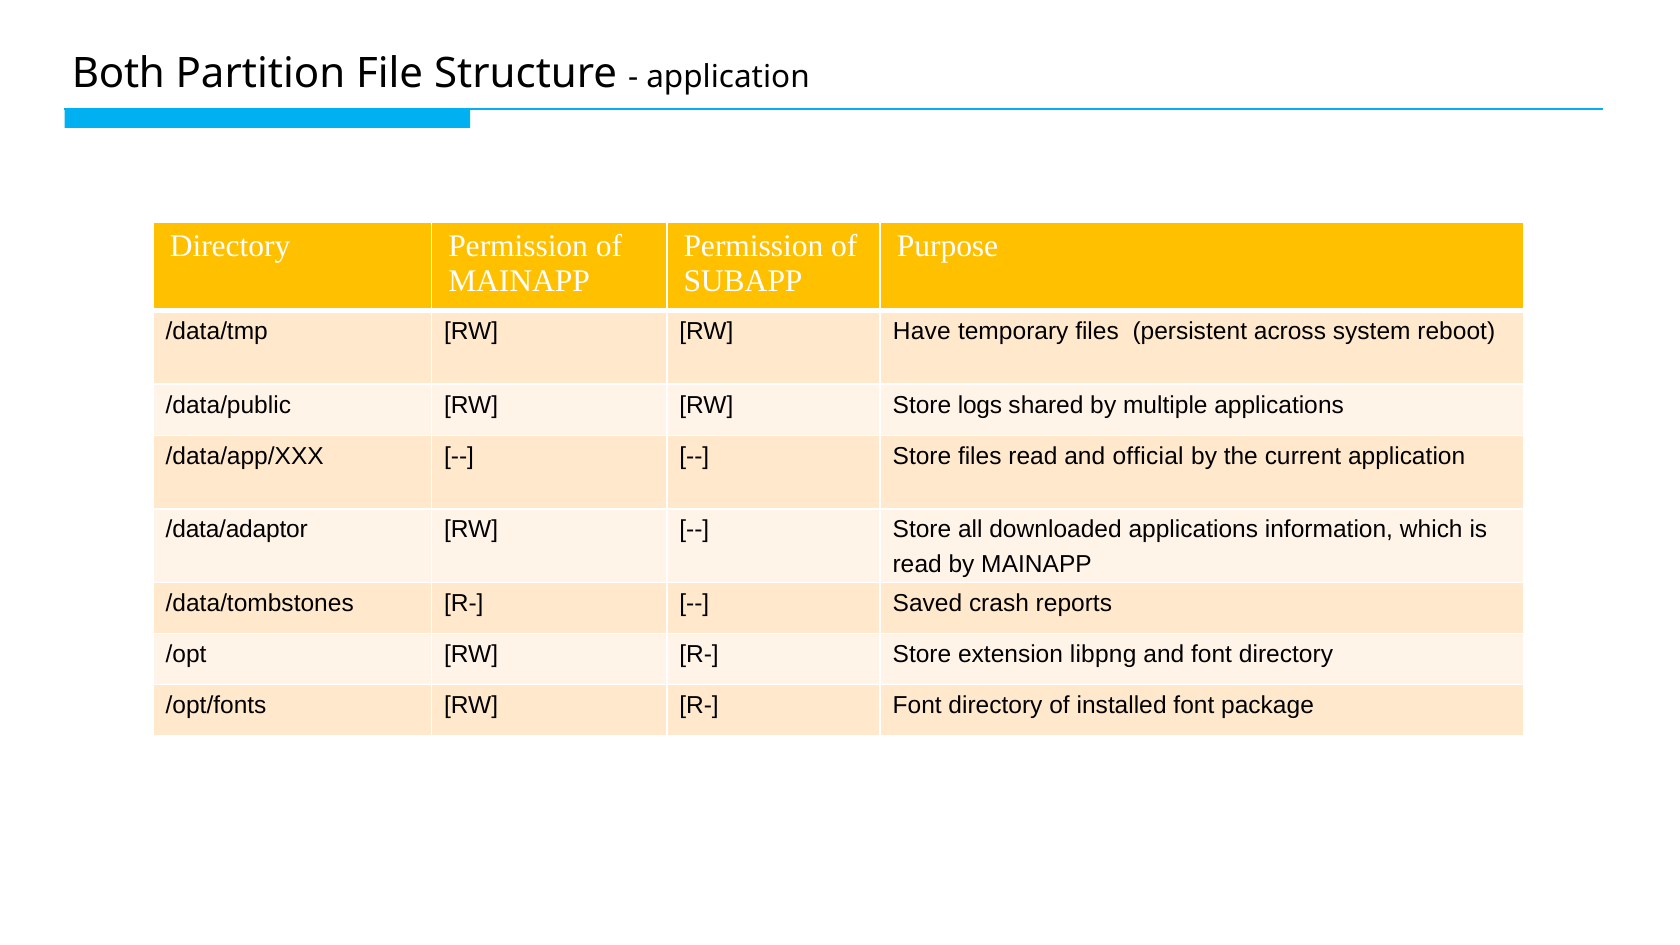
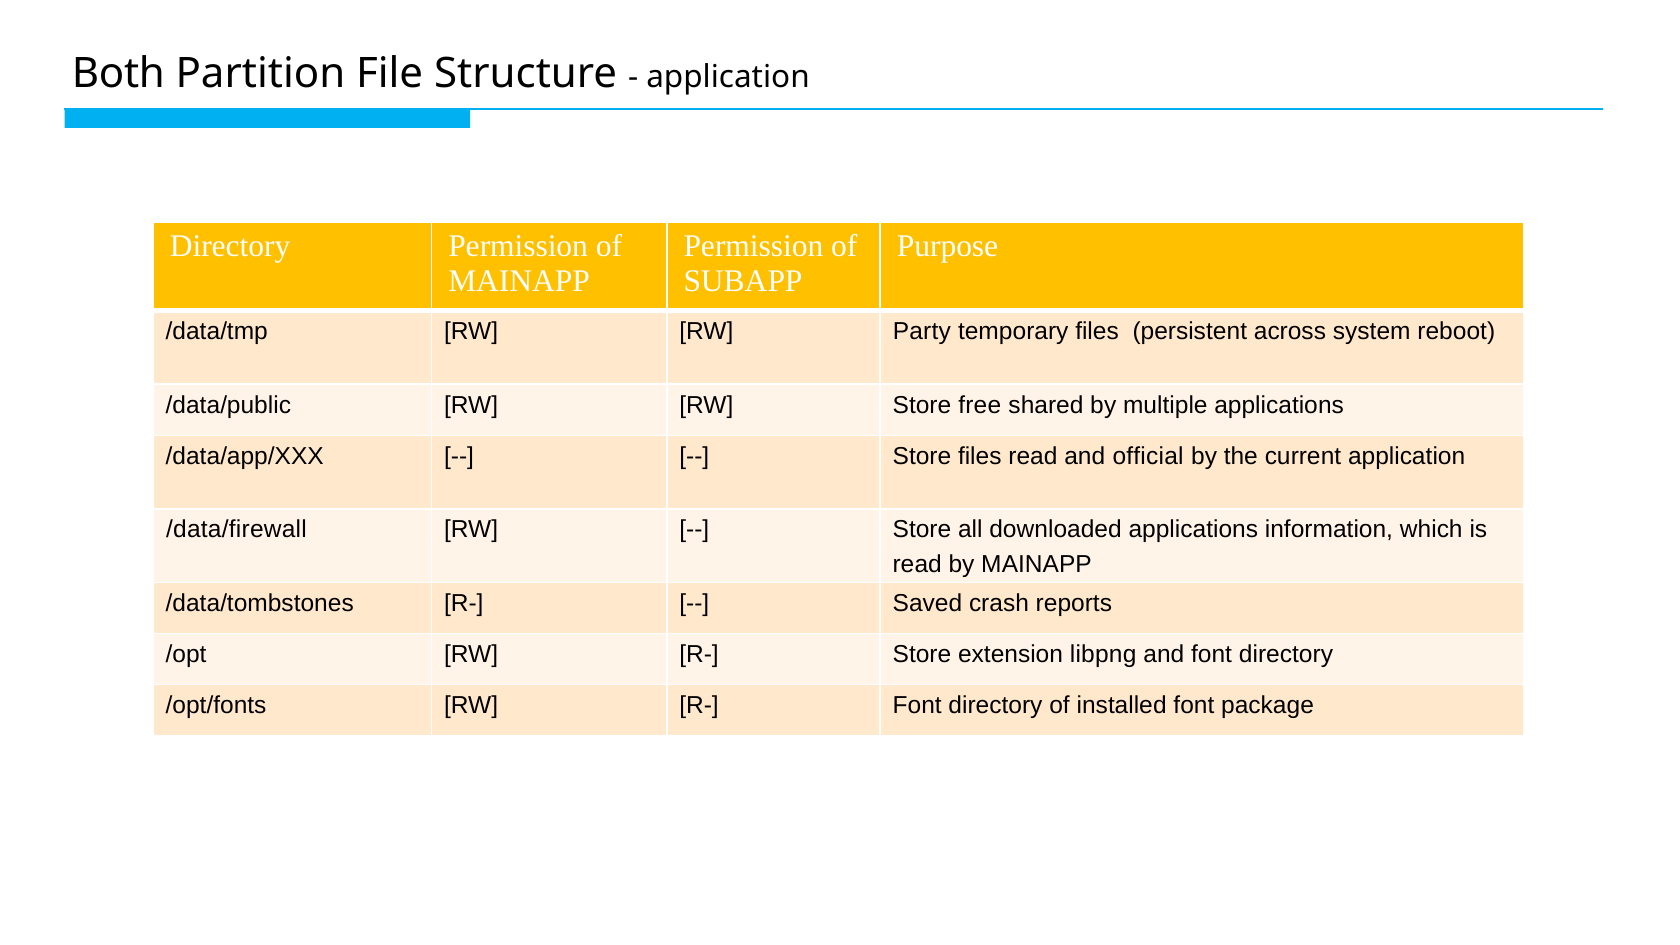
Have: Have -> Party (922, 332)
logs: logs -> free (980, 405)
/data/adaptor: /data/adaptor -> /data/firewall (236, 530)
